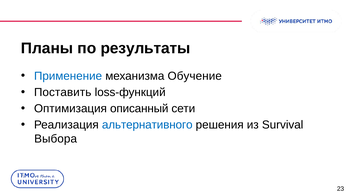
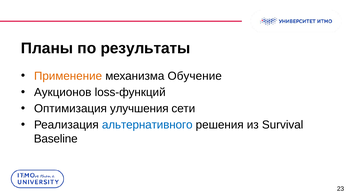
Применение colour: blue -> orange (68, 76)
Поставить: Поставить -> Аукционов (63, 92)
описанный: описанный -> улучшения (139, 109)
Выбора: Выбора -> Baseline (56, 139)
